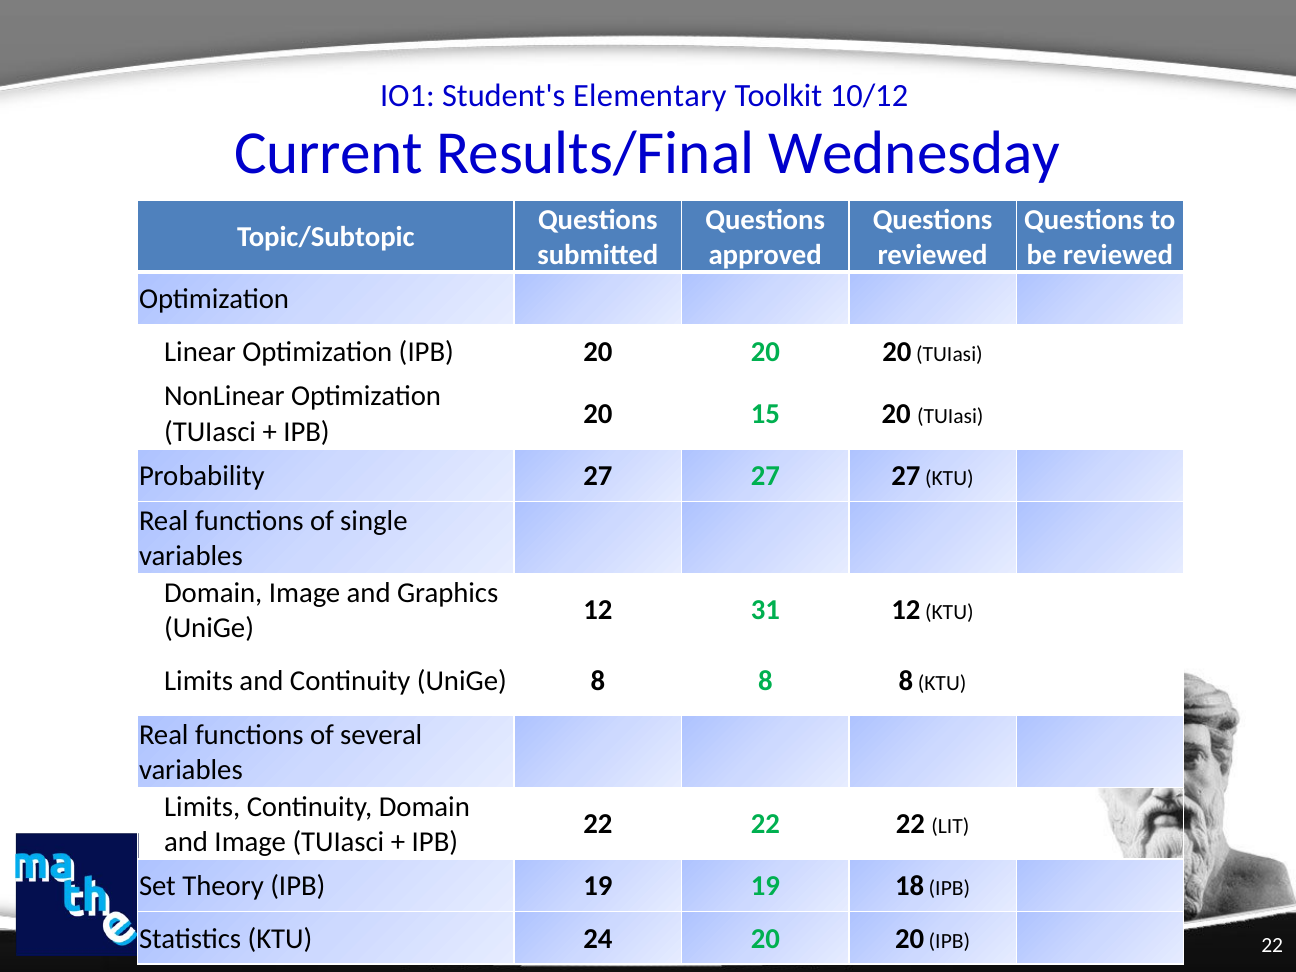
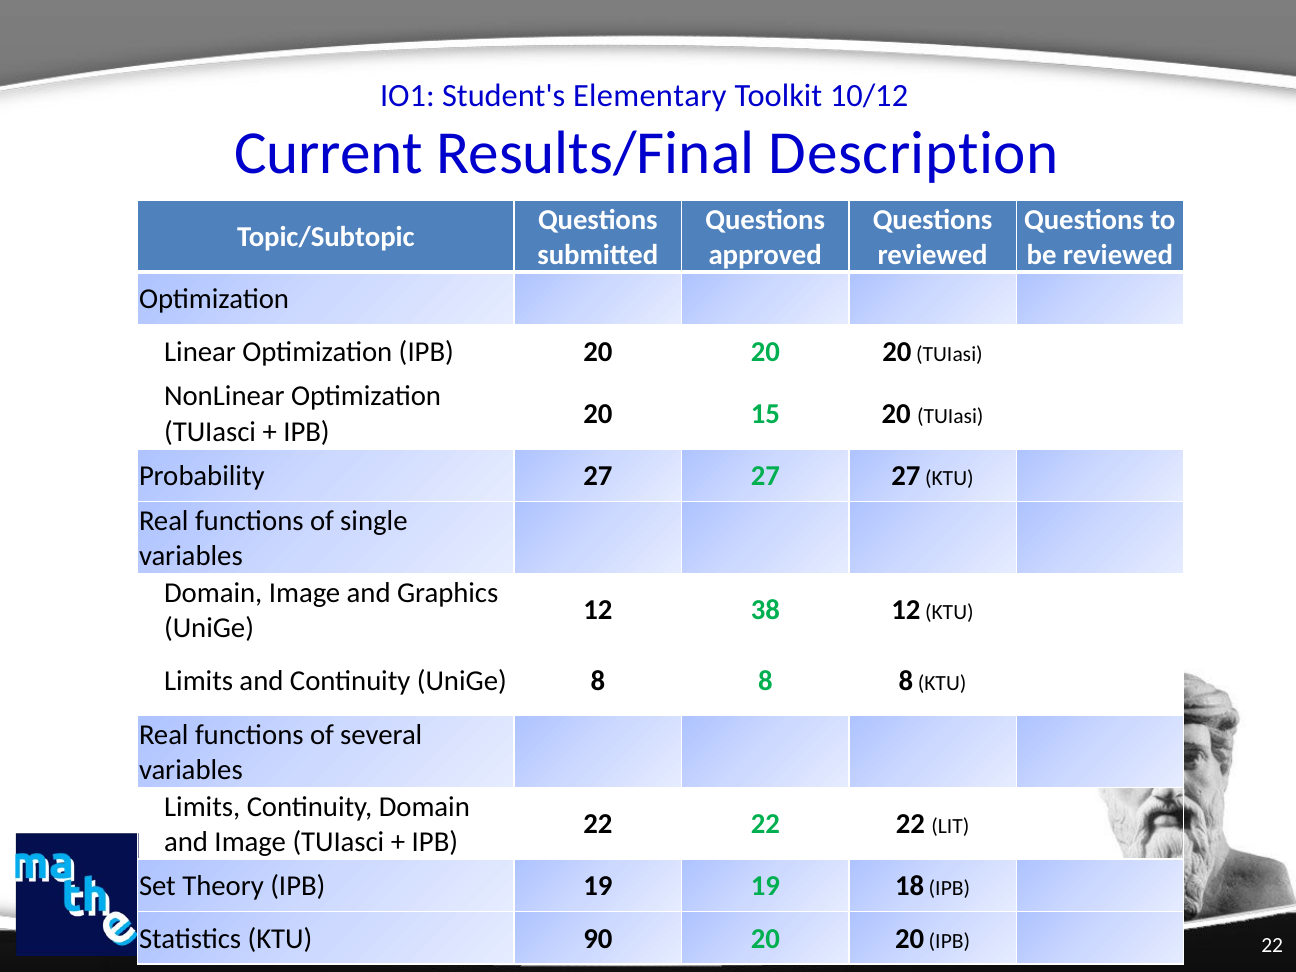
Wednesday: Wednesday -> Description (914, 154)
31: 31 -> 38 (765, 610)
24: 24 -> 90 (598, 939)
